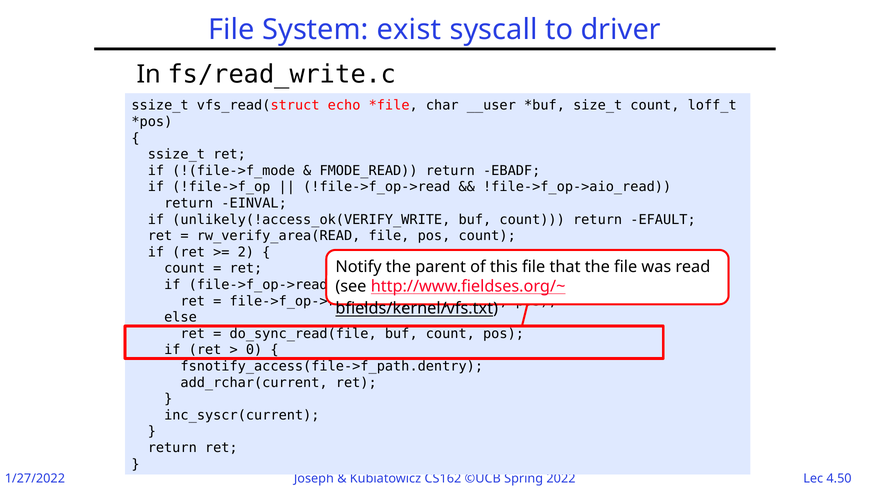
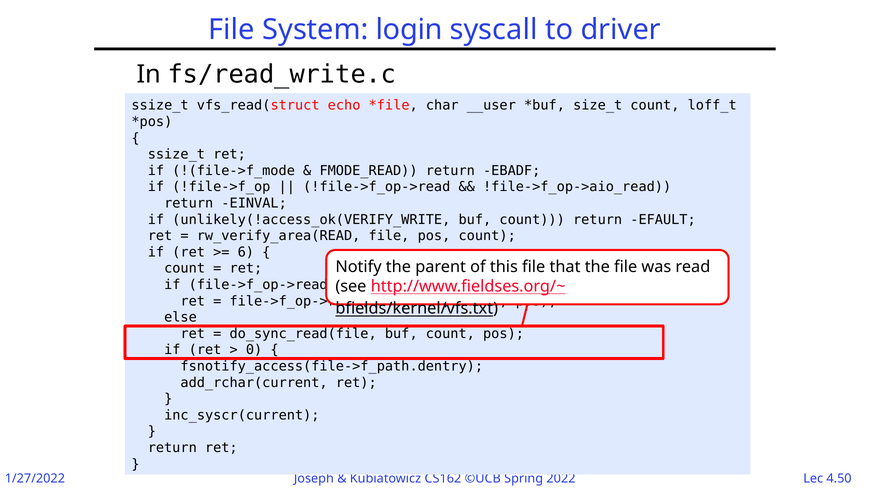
exist: exist -> login (409, 30)
2: 2 -> 6 (246, 252)
